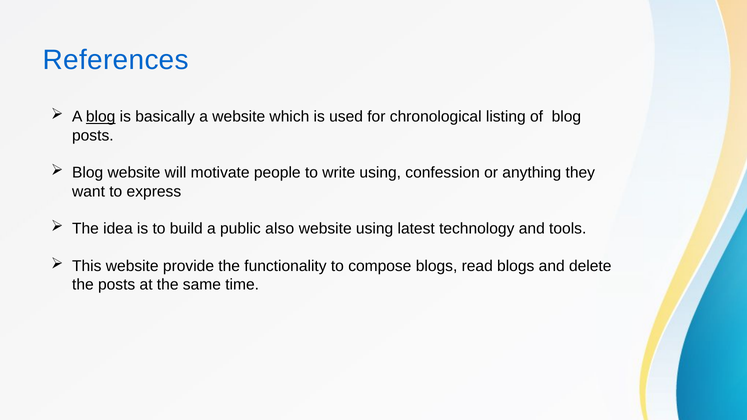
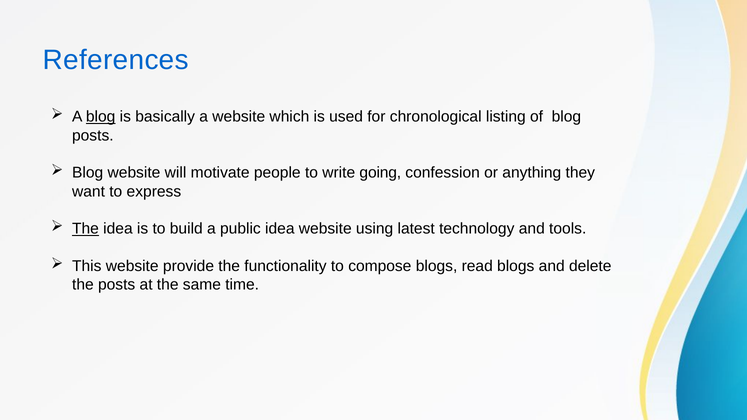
write using: using -> going (380, 173)
The underline: none -> present (85, 229)
public also: also -> idea (280, 229)
